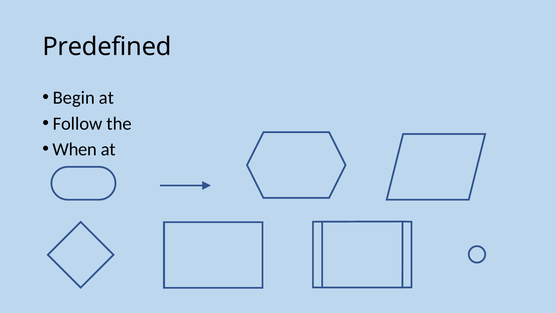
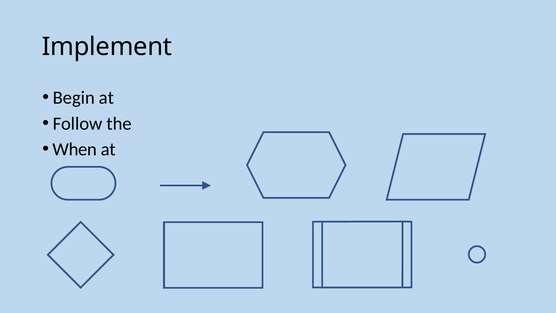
Predefined: Predefined -> Implement (107, 47)
